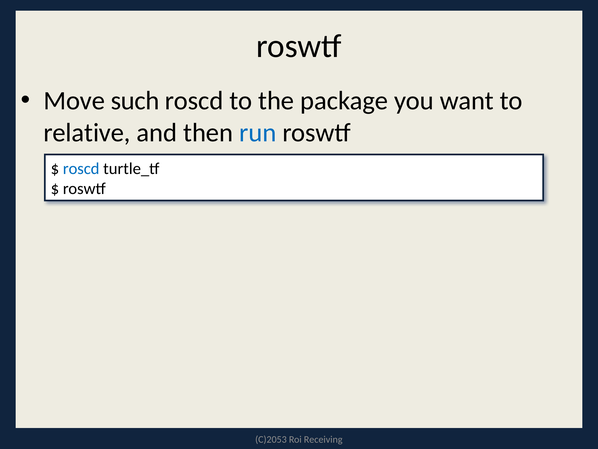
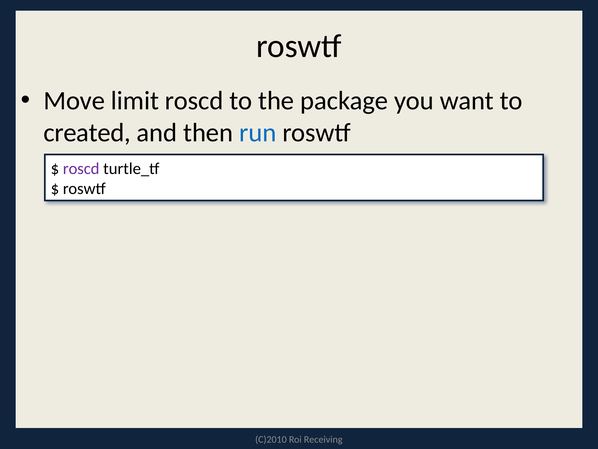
such: such -> limit (135, 101)
relative: relative -> created (87, 132)
roscd colour: blue -> purple (81, 169)
C)2053: C)2053 -> C)2010 (271, 439)
